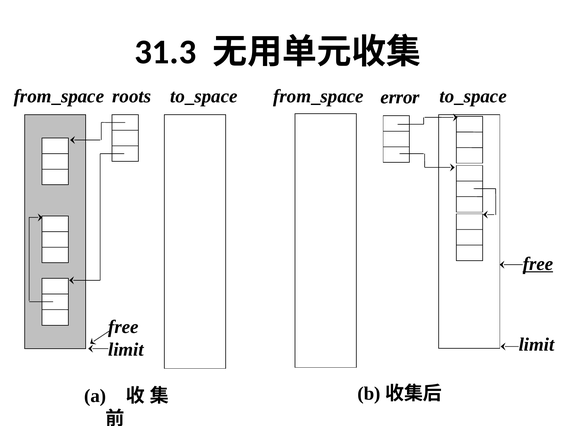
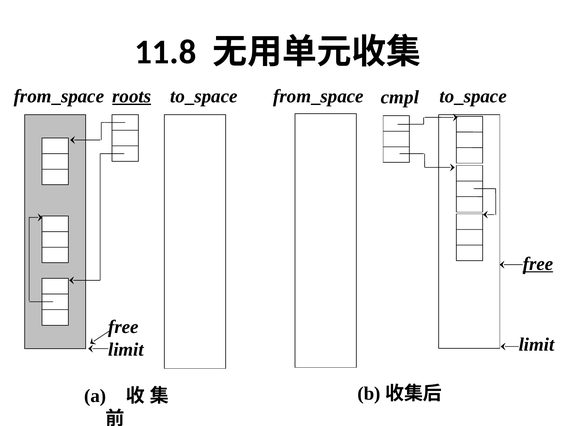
31.3: 31.3 -> 11.8 (165, 52)
roots underline: none -> present (132, 96)
error: error -> cmpl (400, 97)
